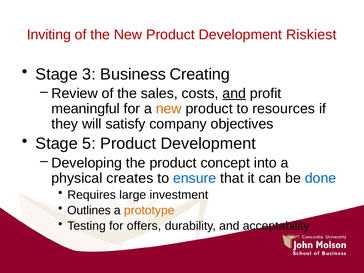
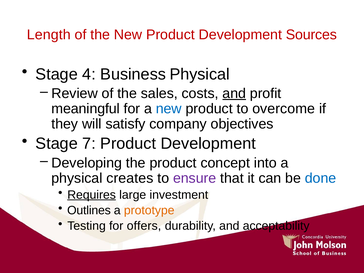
Inviting: Inviting -> Length (49, 35)
Riskiest: Riskiest -> Sources (311, 35)
3: 3 -> 4 (89, 74)
Business Creating: Creating -> Physical (200, 74)
new colour: orange -> blue (169, 109)
resources: resources -> overcome (284, 109)
5: 5 -> 7 (89, 144)
ensure colour: blue -> purple (195, 178)
Requires underline: none -> present (92, 195)
